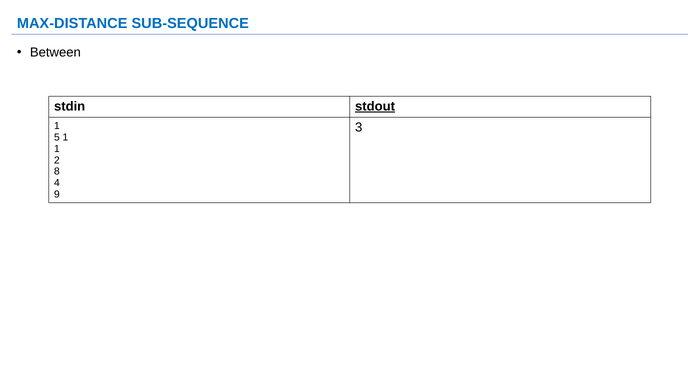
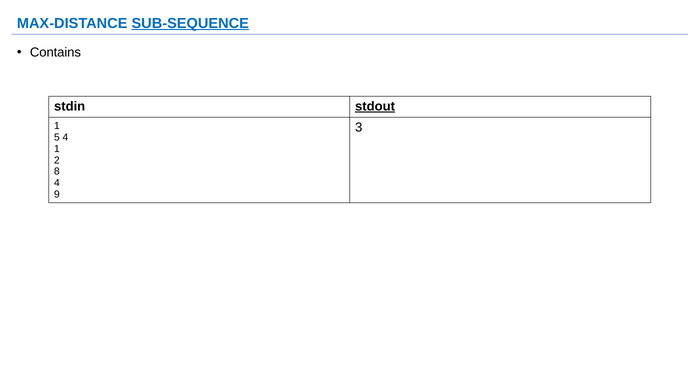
SUB-SEQUENCE underline: none -> present (190, 23)
Between: Between -> Contains (55, 52)
5 1: 1 -> 4 (65, 138)
